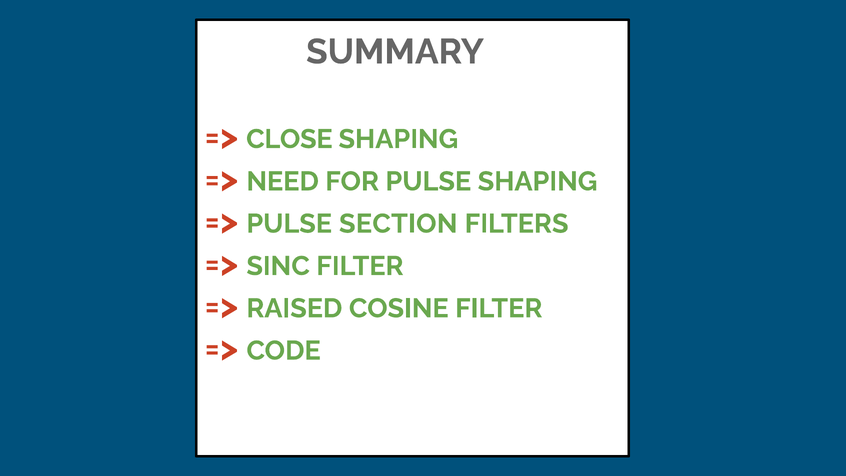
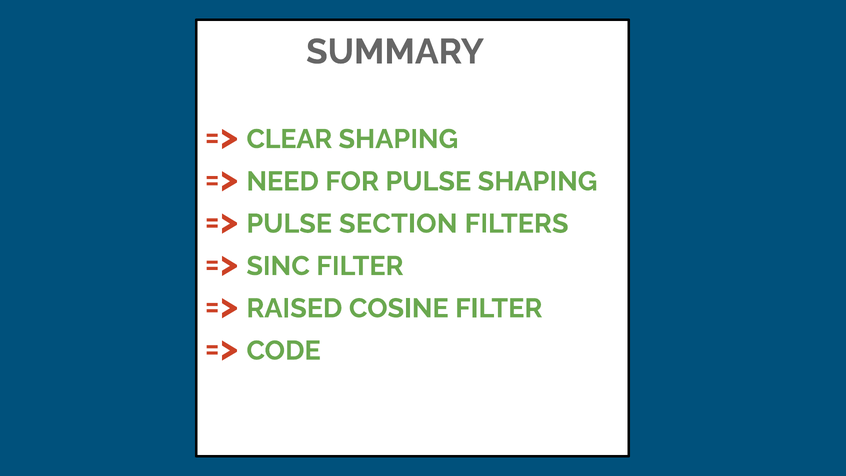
CLOSE: CLOSE -> CLEAR (289, 139)
